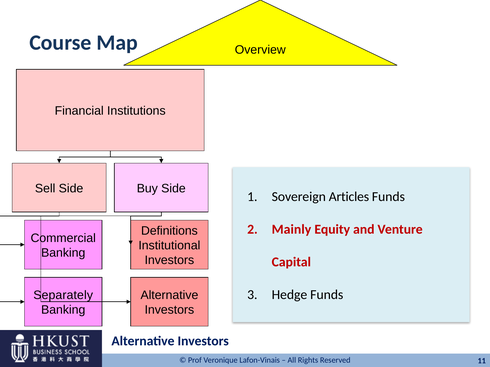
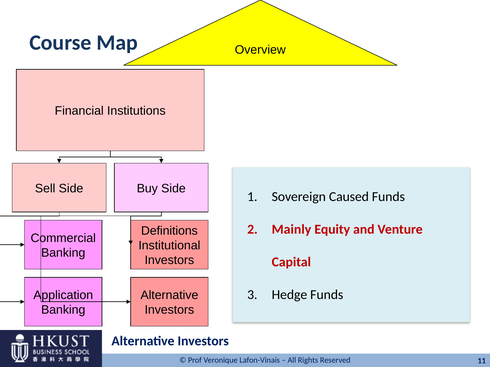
Articles: Articles -> Caused (349, 197)
Separately: Separately -> Application (63, 296)
